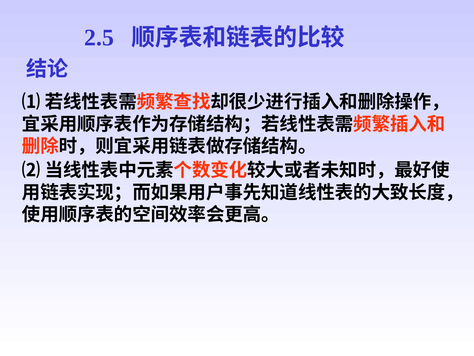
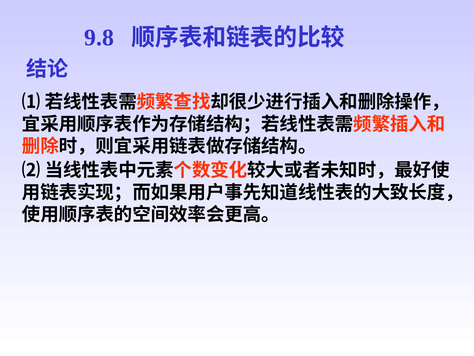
2.5: 2.5 -> 9.8 (99, 38)
